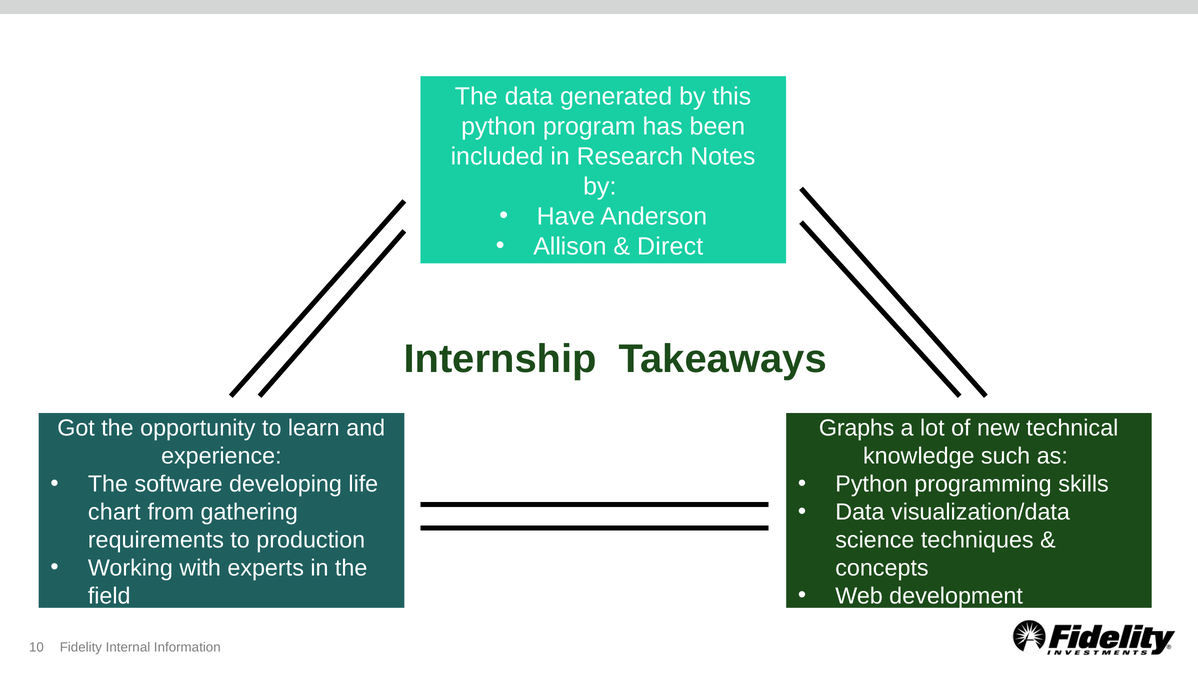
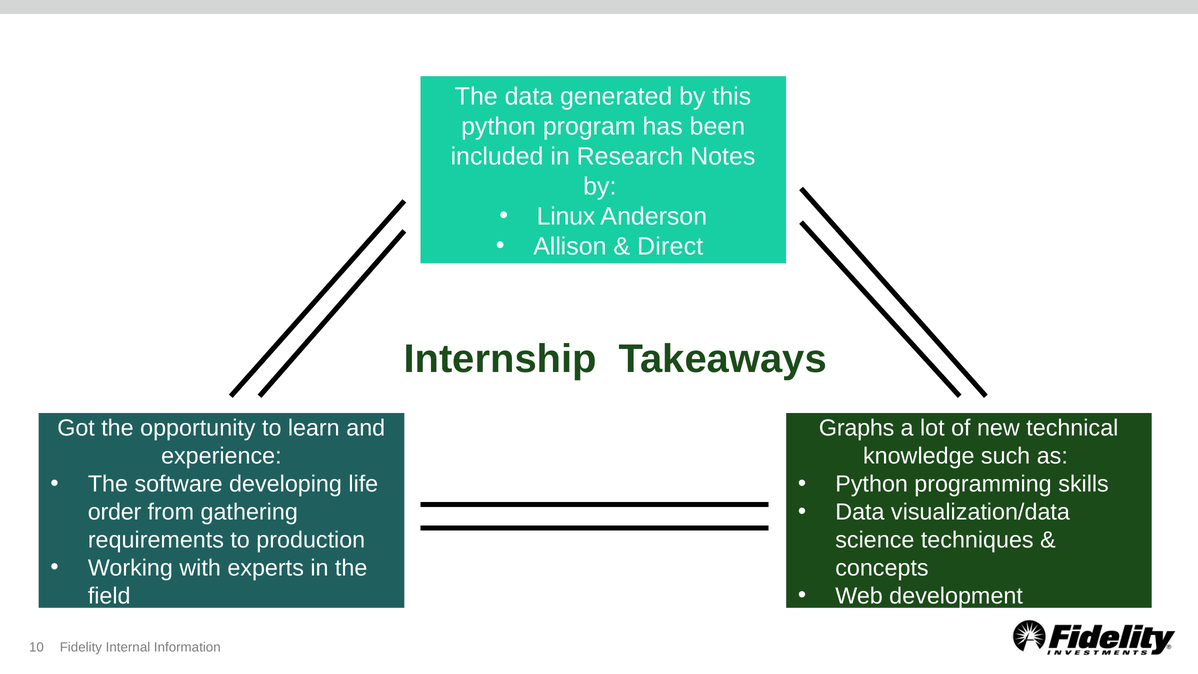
Have: Have -> Linux (566, 216)
chart: chart -> order (115, 512)
